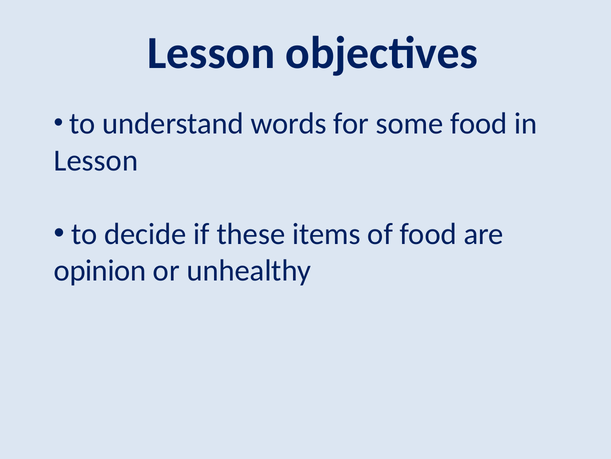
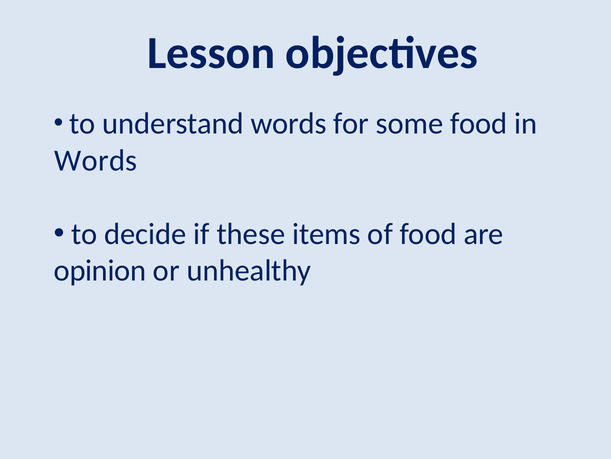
Lesson: Lesson -> Words (96, 160)
